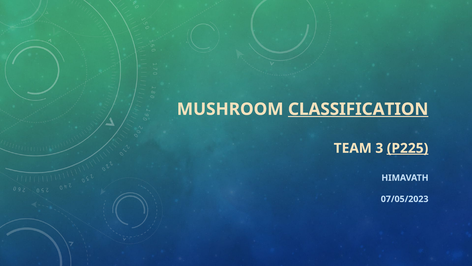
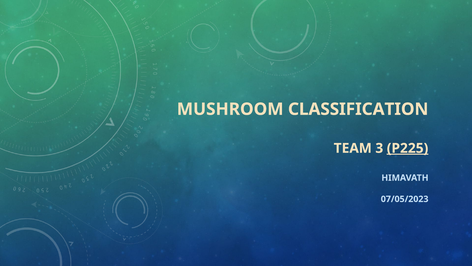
CLASSIFICATION underline: present -> none (358, 109)
